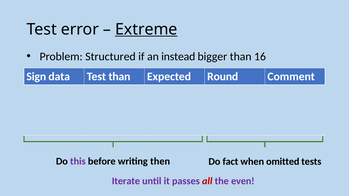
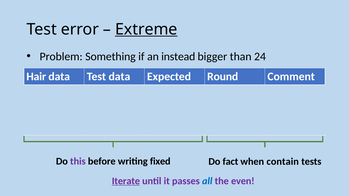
Structured: Structured -> Something (111, 57)
16: 16 -> 24 (260, 57)
Sign: Sign -> Hair (36, 77)
Test than: than -> data (119, 77)
then: then -> fixed (160, 161)
omitted: omitted -> contain (283, 162)
Iterate underline: none -> present (126, 181)
all colour: red -> blue (207, 181)
